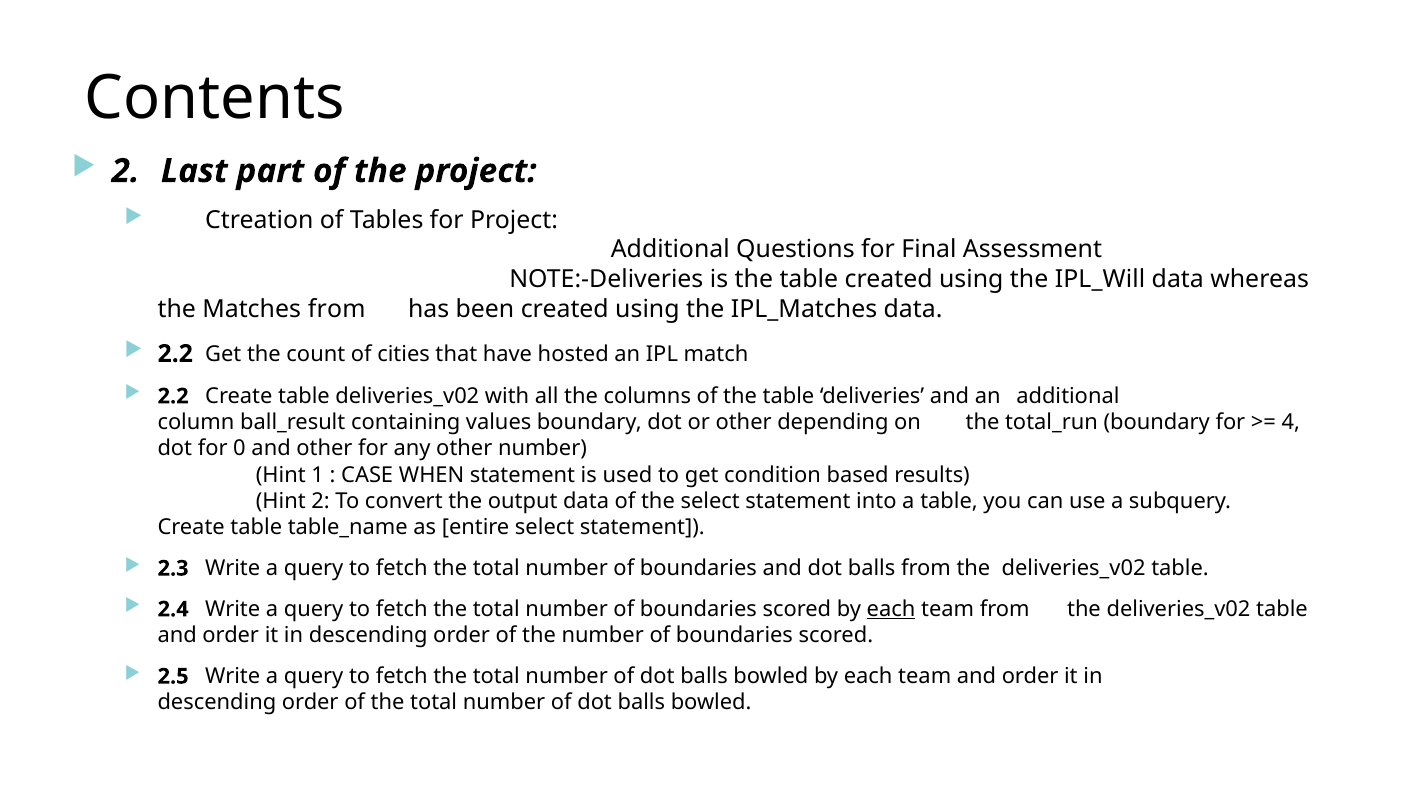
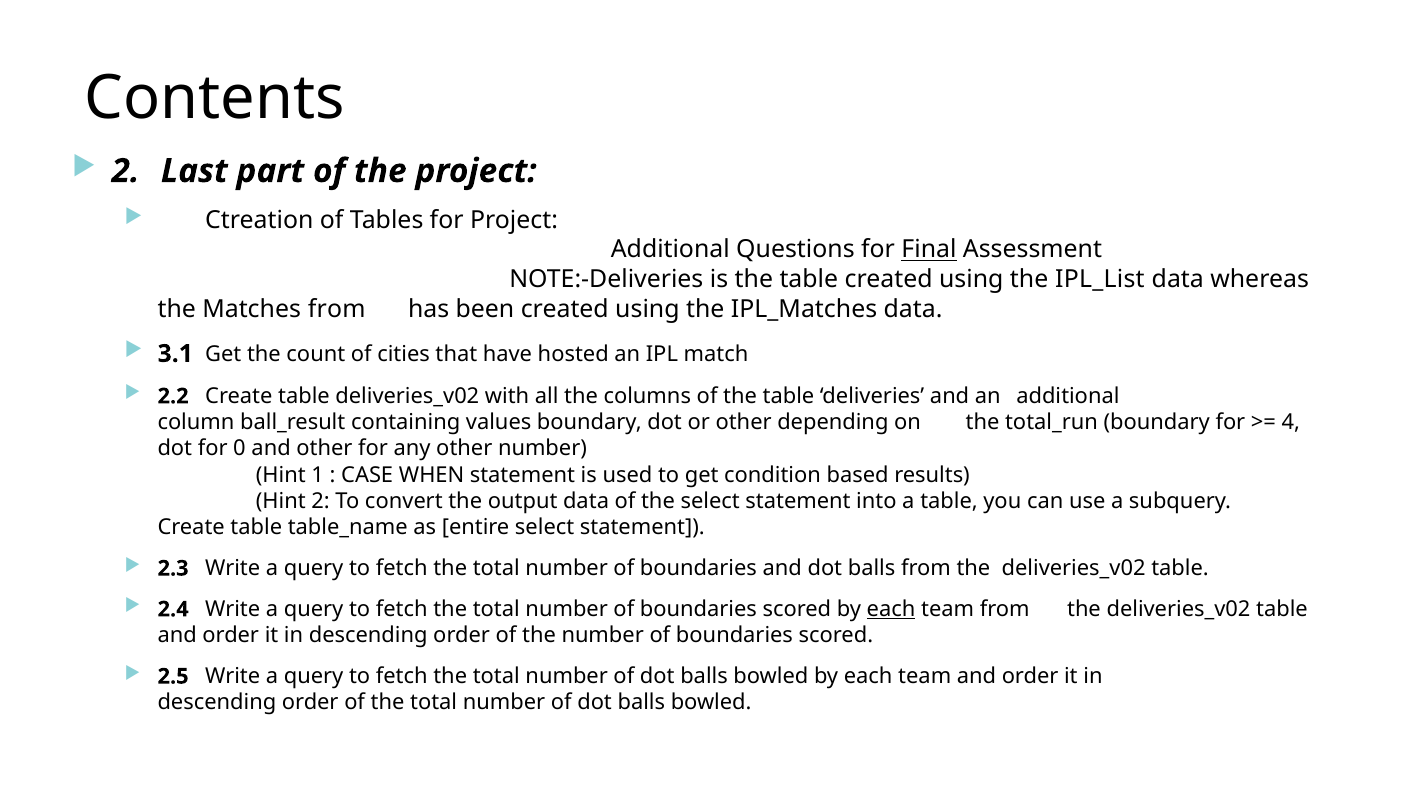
Final underline: none -> present (929, 250)
IPL_Will: IPL_Will -> IPL_List (1100, 280)
2.2: 2.2 -> 3.1 (175, 354)
